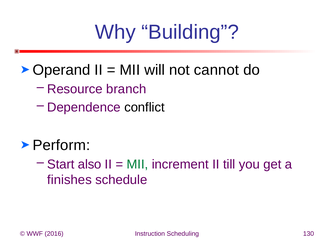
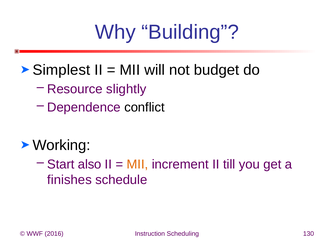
Operand: Operand -> Simplest (61, 70)
cannot: cannot -> budget (217, 70)
branch: branch -> slightly (126, 89)
Perform: Perform -> Working (61, 145)
MII colour: green -> orange (137, 165)
